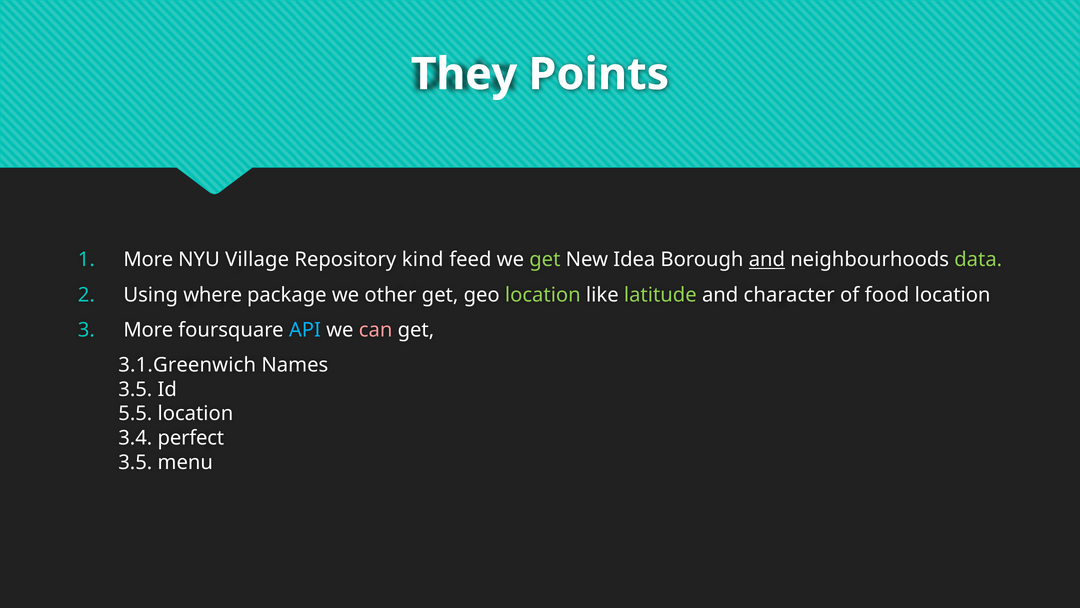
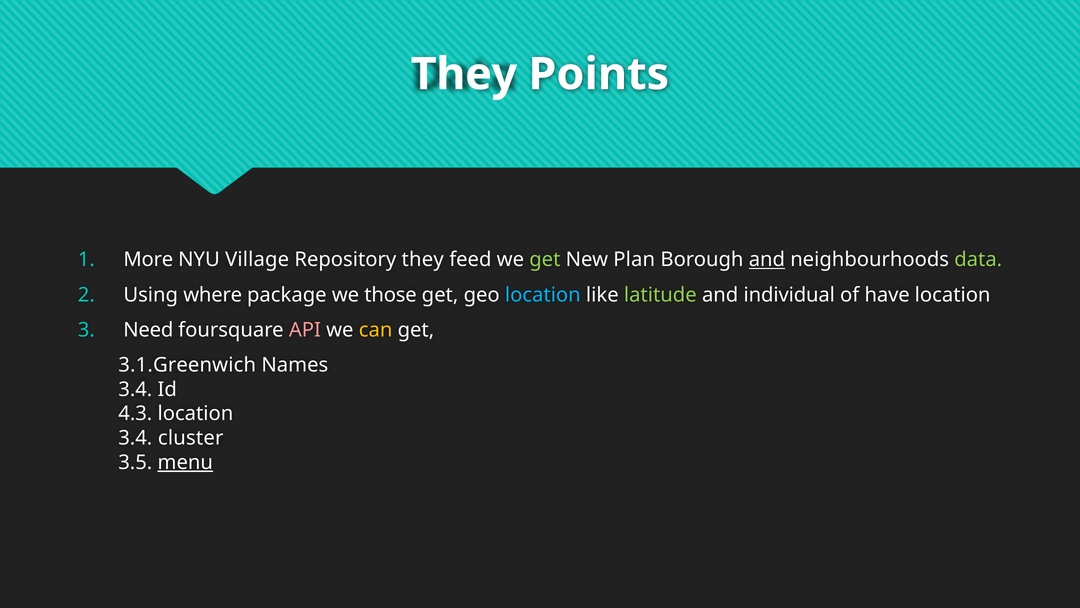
Repository kind: kind -> they (423, 260)
Idea: Idea -> Plan (634, 260)
other: other -> those (391, 295)
location colour: light green -> light blue (543, 295)
character: character -> individual (789, 295)
food: food -> have (887, 295)
More: More -> Need (148, 330)
API colour: light blue -> pink (305, 330)
can colour: pink -> yellow (376, 330)
3.5: 3.5 -> 3.4 (135, 389)
5.5: 5.5 -> 4.3 (135, 413)
perfect: perfect -> cluster (191, 438)
menu underline: none -> present (185, 462)
